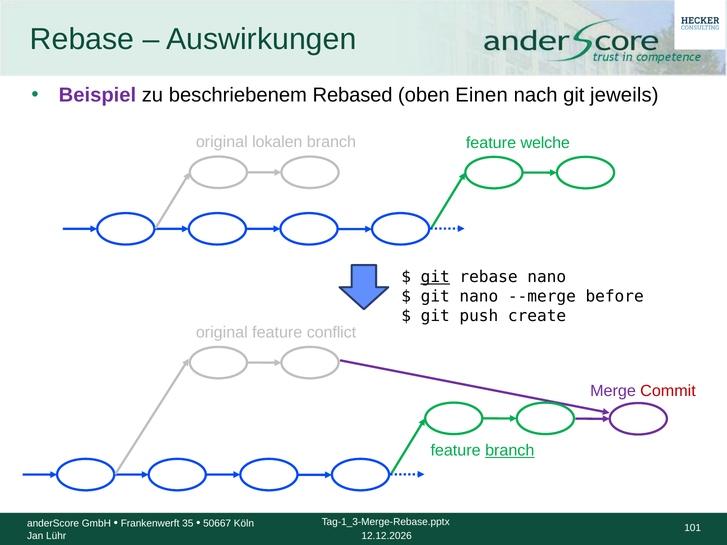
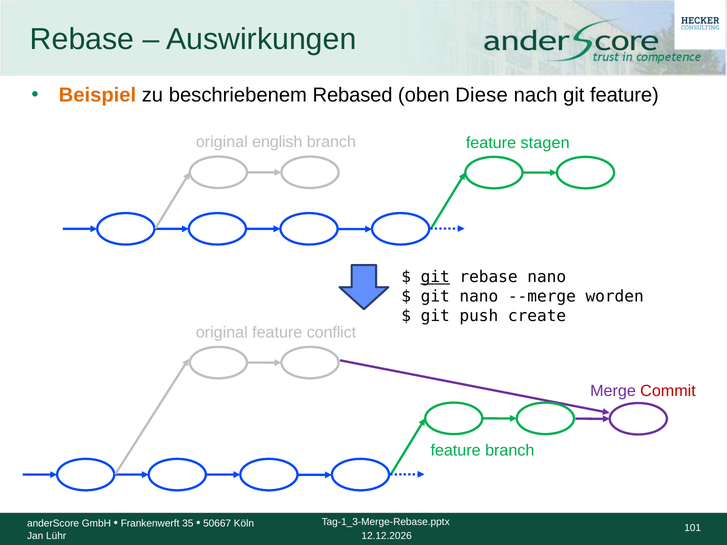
Beispiel colour: purple -> orange (97, 95)
Einen: Einen -> Diese (482, 95)
git jeweils: jeweils -> feature (624, 95)
lokalen: lokalen -> english (277, 142)
welche: welche -> stagen (545, 143)
before: before -> worden (615, 297)
branch underline: present -> none (510, 451)
